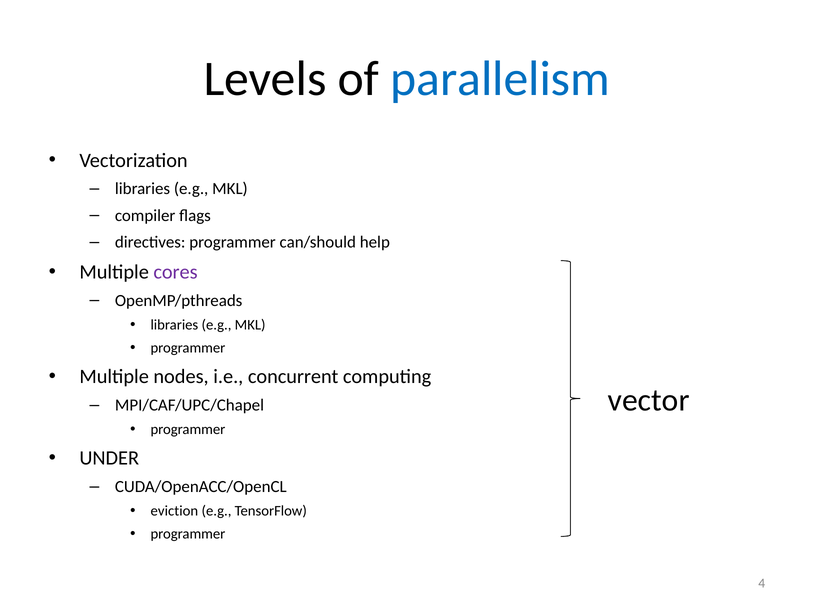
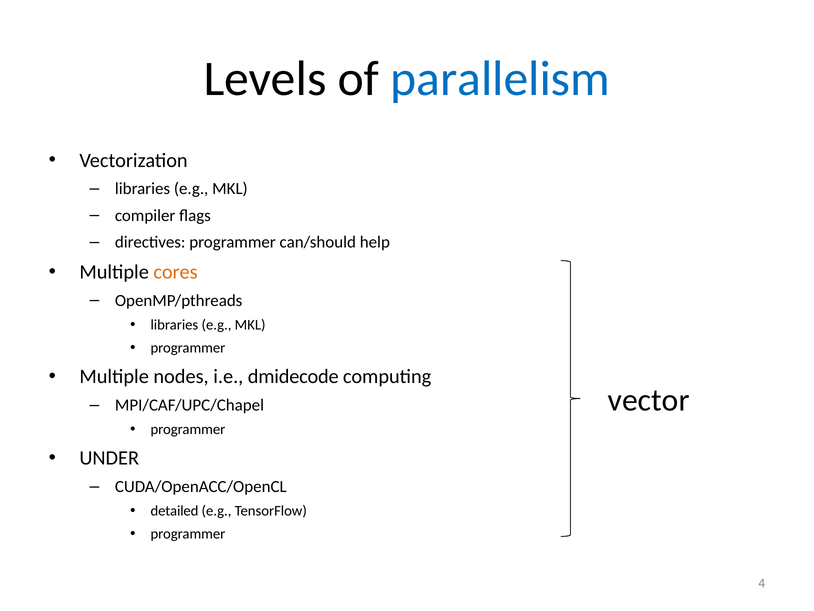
cores colour: purple -> orange (176, 272)
concurrent: concurrent -> dmidecode (293, 376)
eviction: eviction -> detailed (174, 511)
